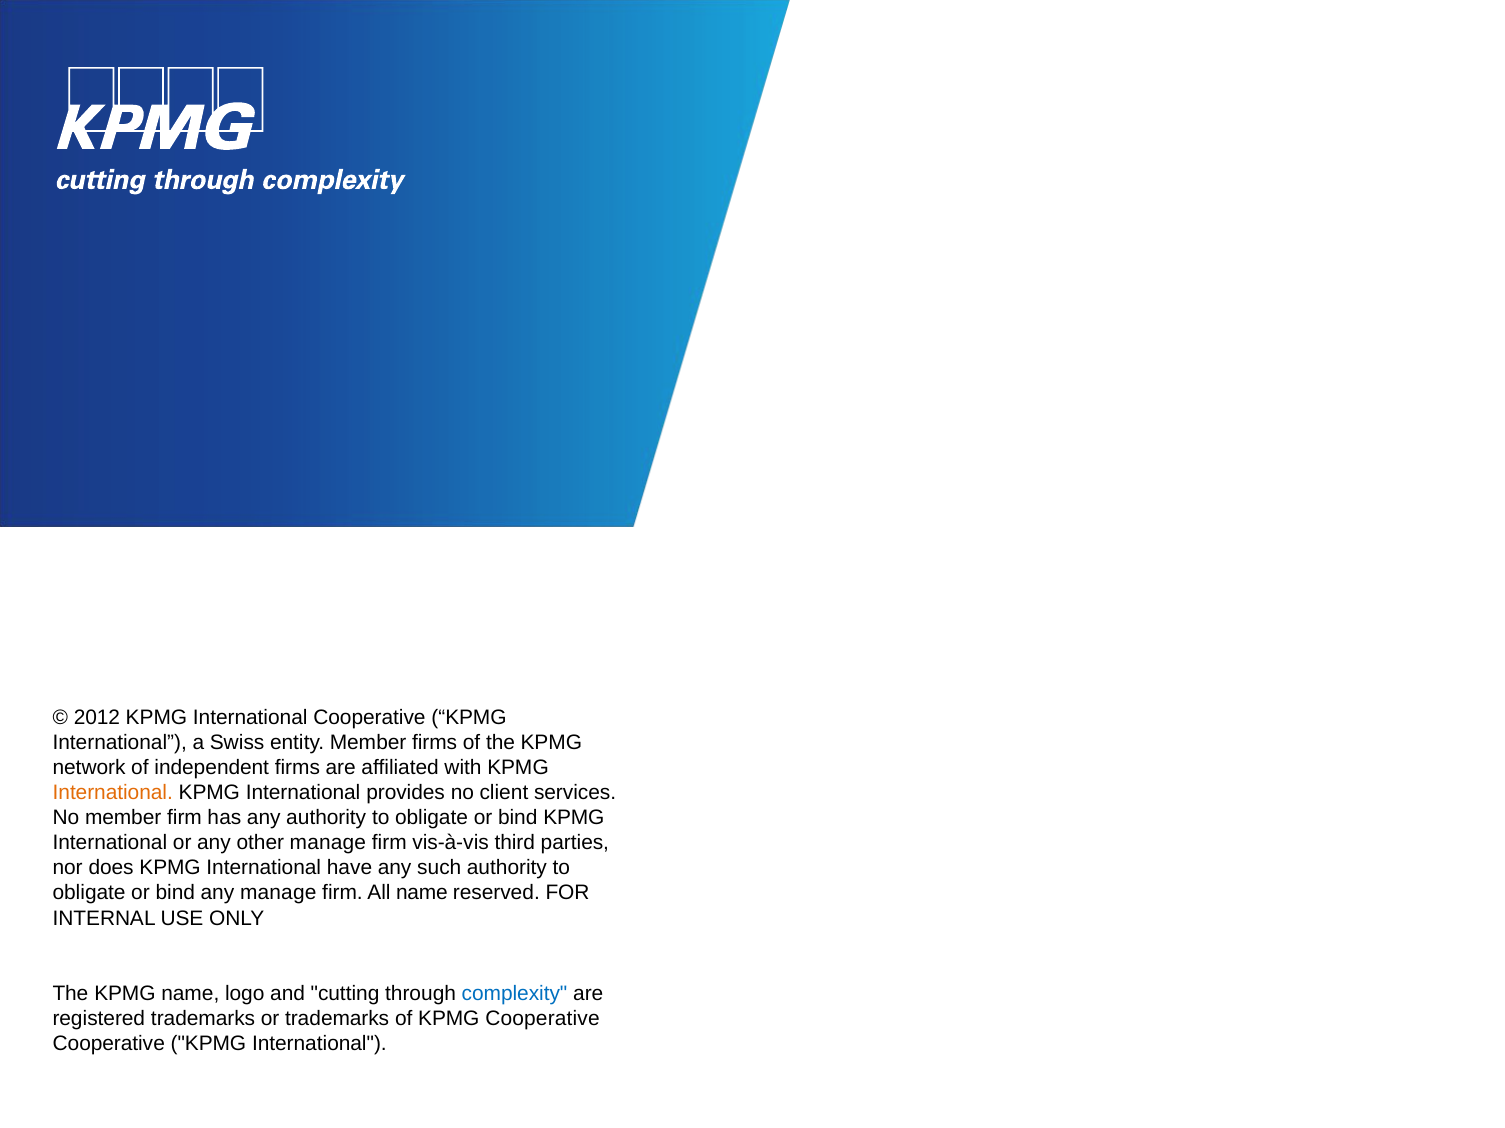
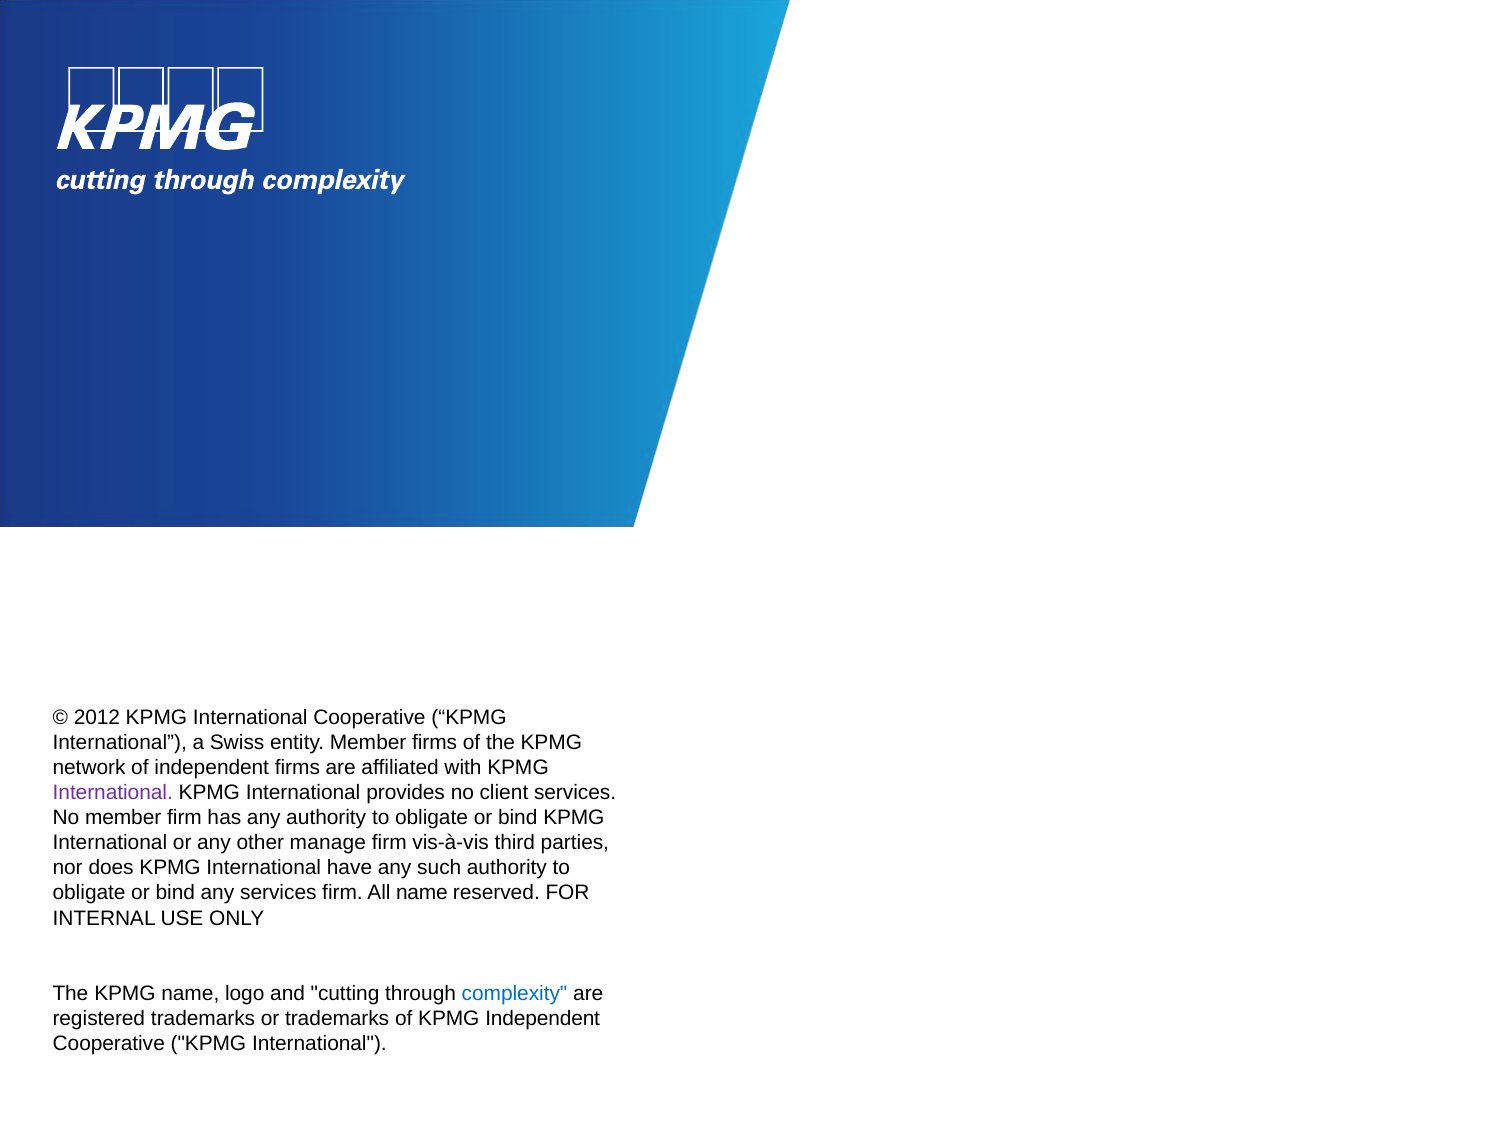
International colour: orange -> purple (113, 793)
any manage: manage -> services (278, 894)
KPMG Cooperative: Cooperative -> Independent (543, 1019)
